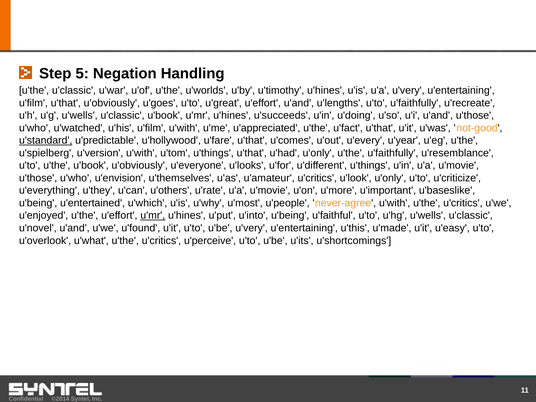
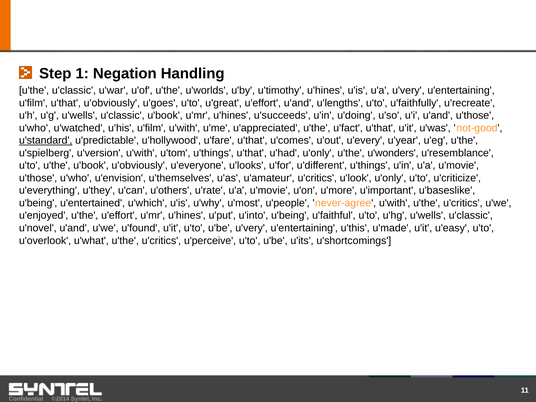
5: 5 -> 1 (82, 73)
u'the u'faithfully: u'faithfully -> u'wonders (393, 153)
u'mr underline: present -> none (153, 216)
